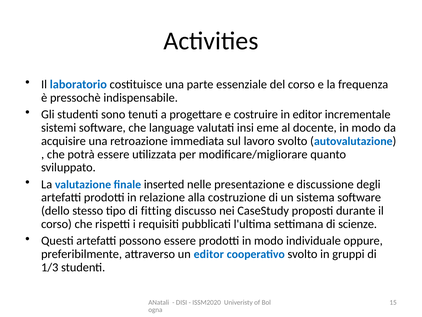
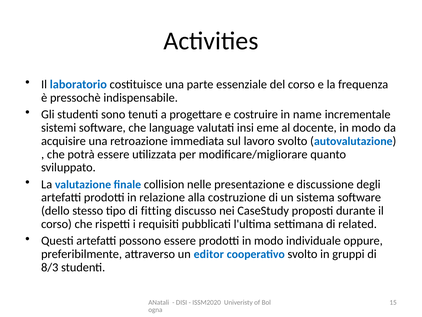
in editor: editor -> name (307, 114)
inserted: inserted -> collision (164, 184)
scienze: scienze -> related (358, 224)
1/3: 1/3 -> 8/3 (50, 267)
